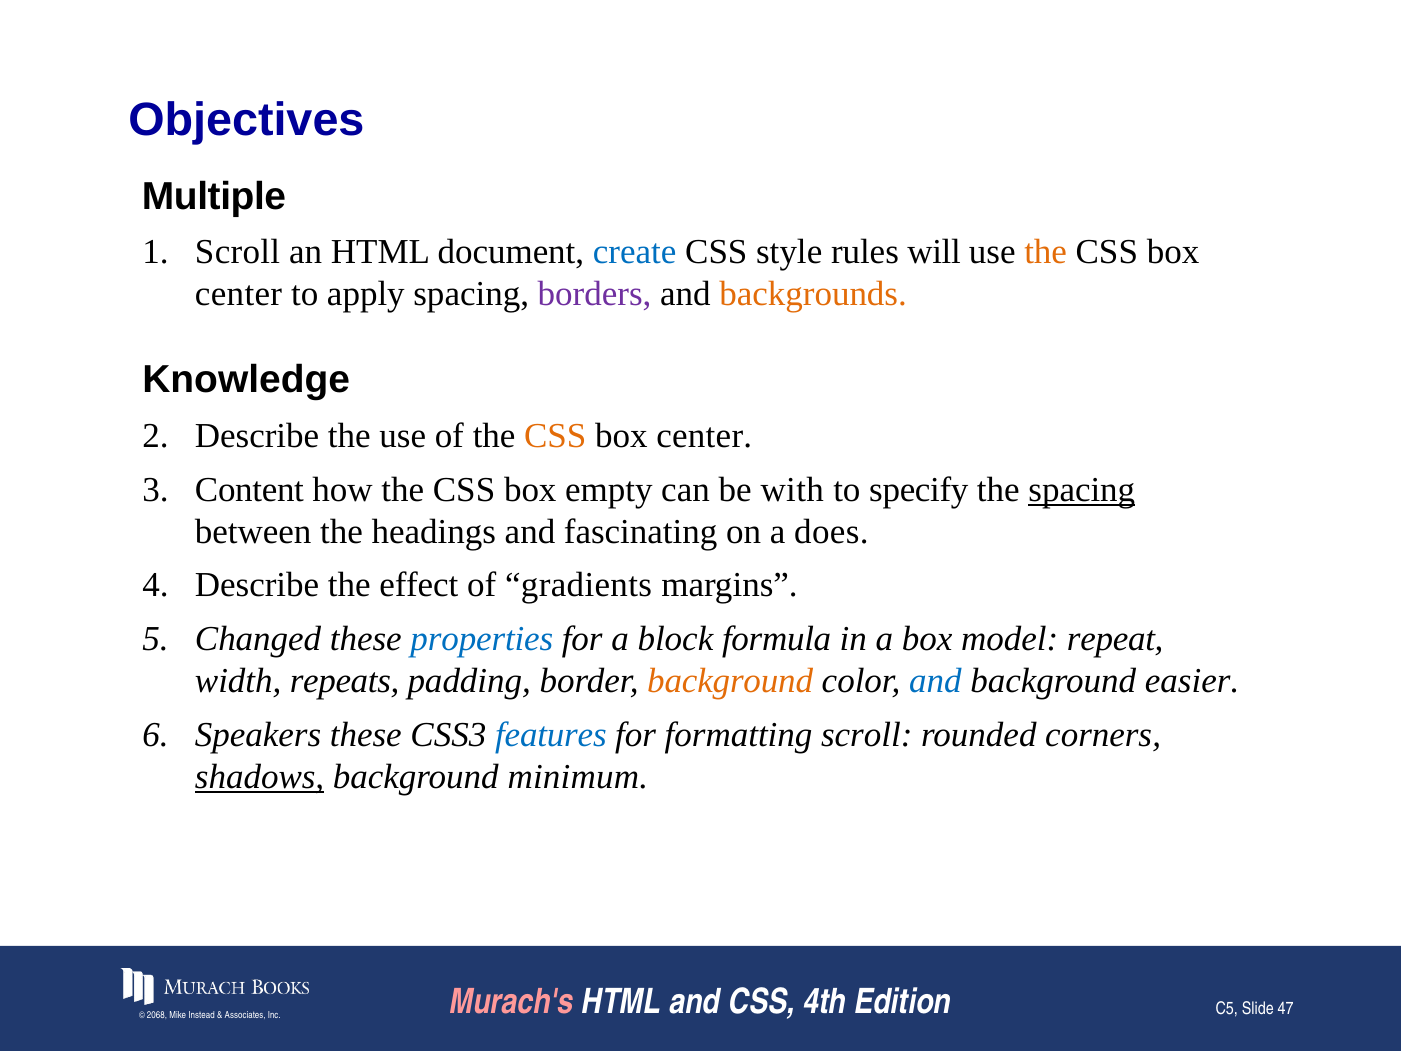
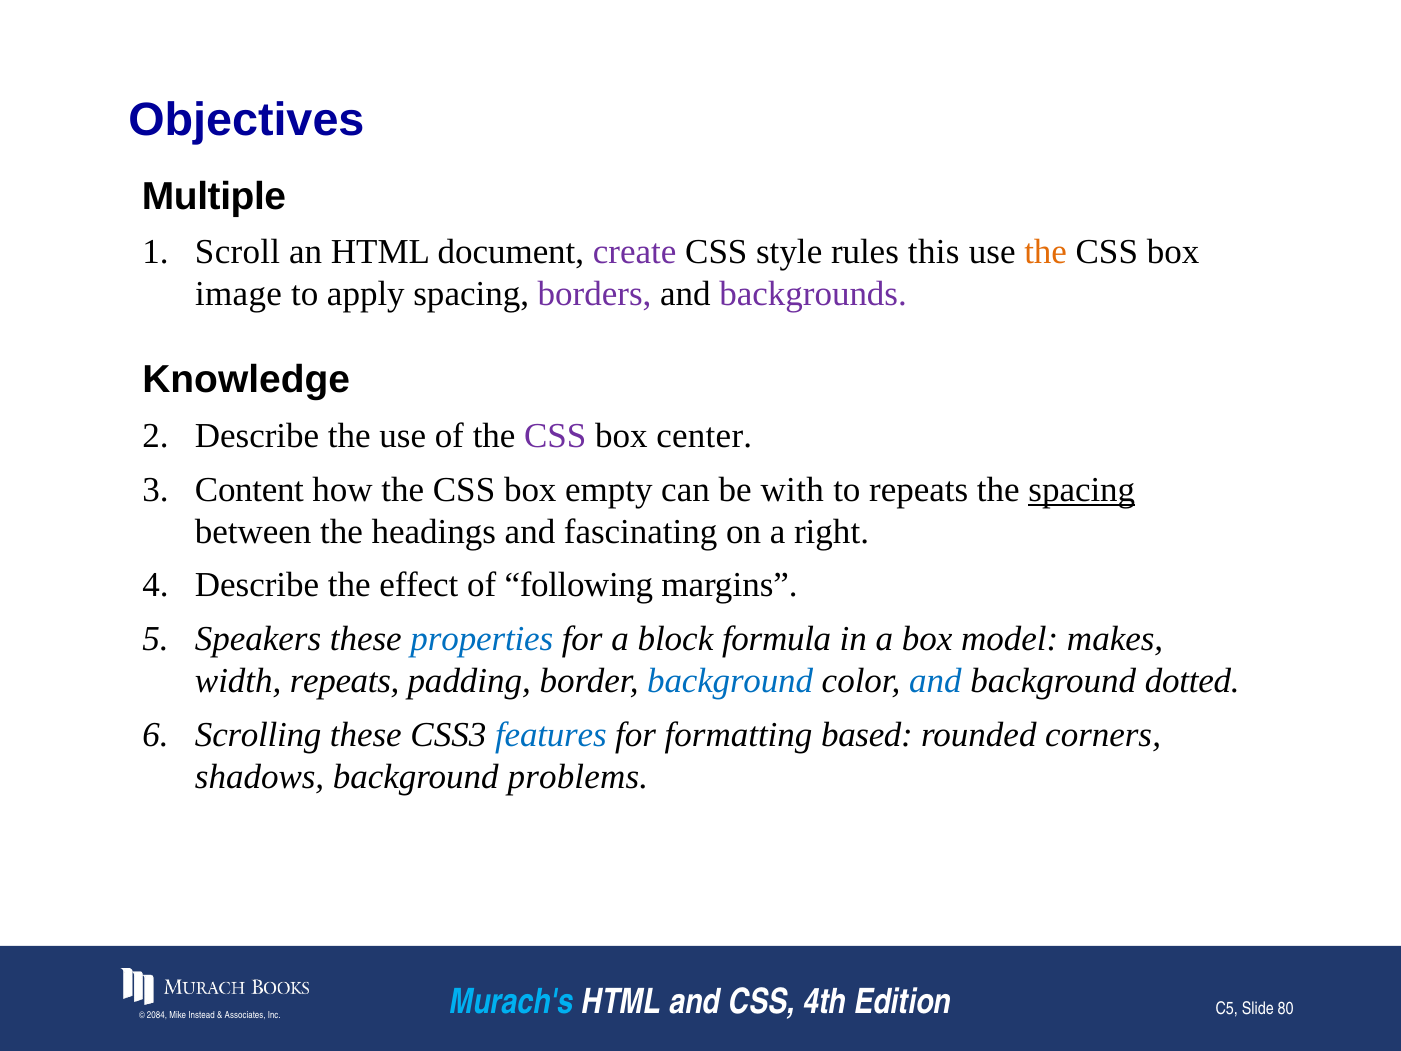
create colour: blue -> purple (635, 252)
will: will -> this (934, 252)
center: center -> image (239, 294)
backgrounds colour: orange -> purple (813, 294)
CSS colour: orange -> purple (555, 436)
to specify: specify -> repeats (919, 489)
does: does -> right (832, 531)
gradients: gradients -> following (579, 585)
Changed: Changed -> Speakers (258, 639)
repeat: repeat -> makes (1115, 639)
background colour: orange -> blue (730, 681)
easier: easier -> dotted (1192, 681)
Speakers: Speakers -> Scrolling (258, 735)
formatting scroll: scroll -> based (867, 735)
shadows underline: present -> none (260, 777)
minimum: minimum -> problems (578, 777)
2068: 2068 -> 2084 (157, 1015)
Murach's colour: pink -> light blue (512, 1002)
47: 47 -> 80 (1286, 1008)
